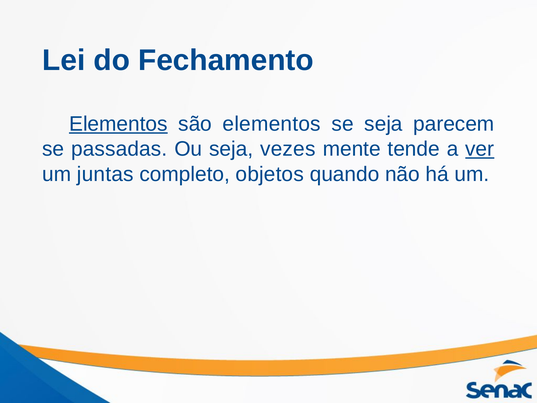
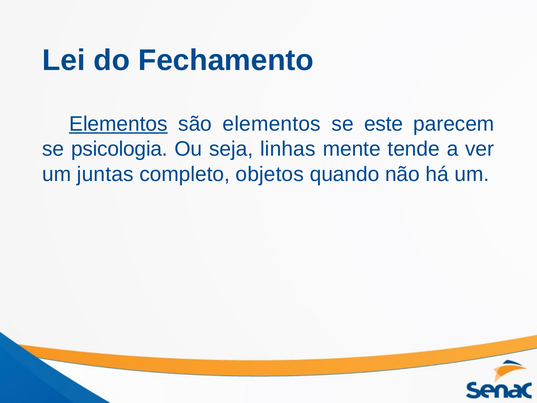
se seja: seja -> este (384, 124)
passadas: passadas -> psicologia (119, 149)
vezes: vezes -> linhas (288, 149)
ver underline: present -> none (480, 149)
